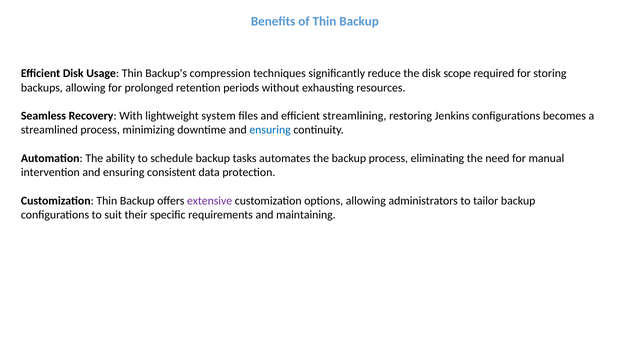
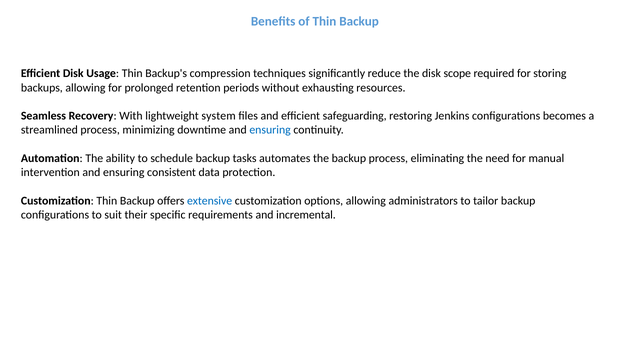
streamlining: streamlining -> safeguarding (355, 116)
extensive colour: purple -> blue (210, 201)
maintaining: maintaining -> incremental (306, 215)
